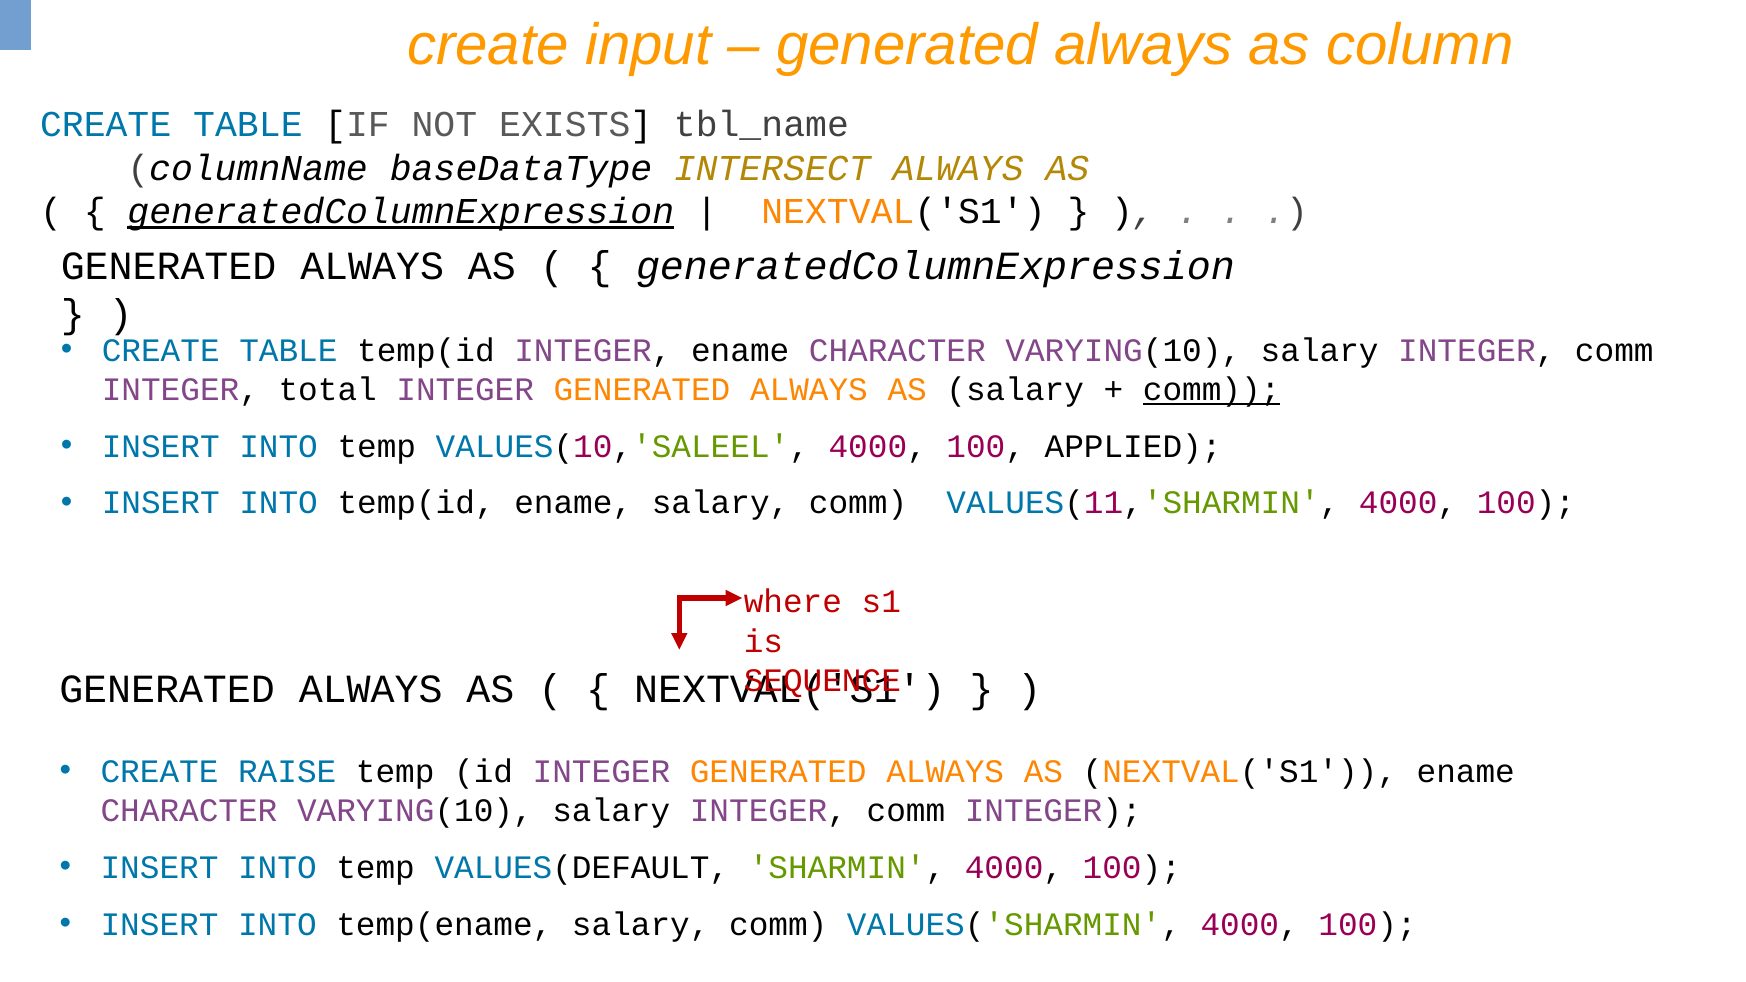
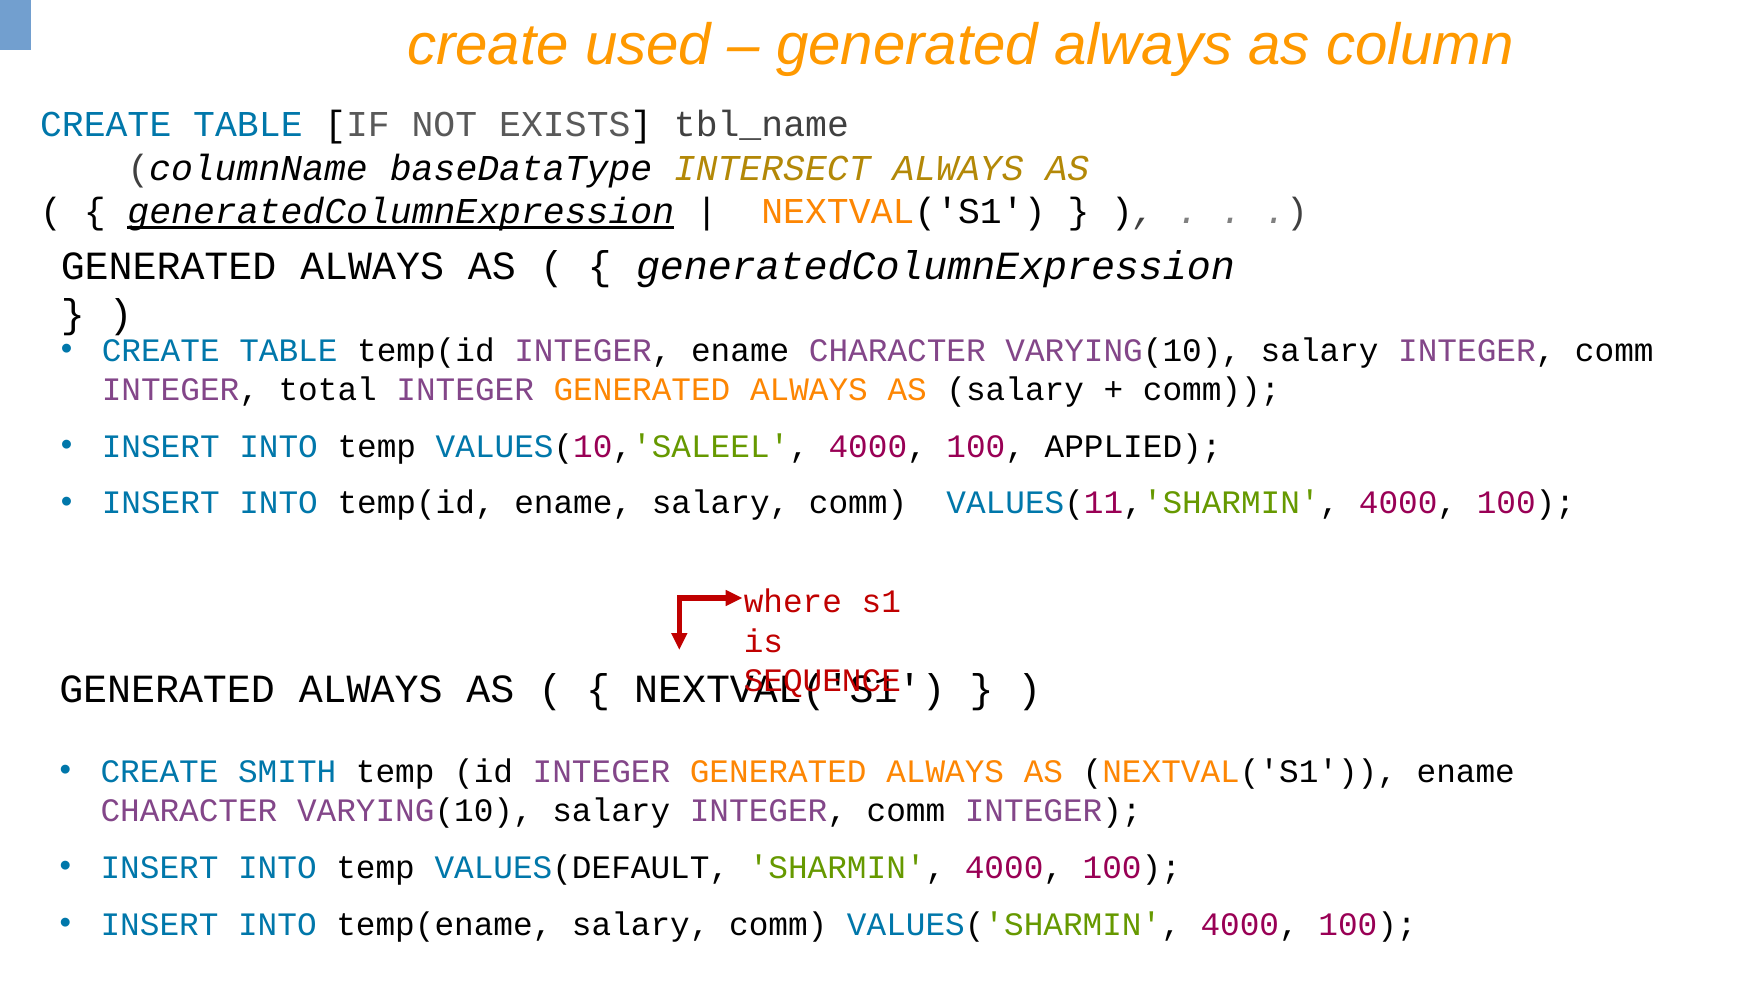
input: input -> used (648, 45)
comm underline: present -> none (1212, 390)
RAISE: RAISE -> SMITH (287, 772)
